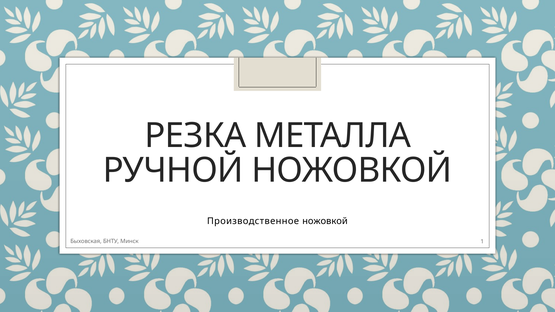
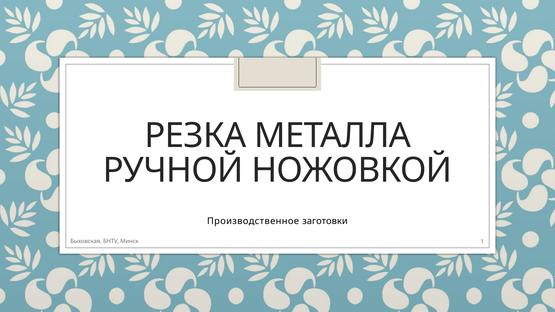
Производственное ножовкой: ножовкой -> заготовки (325, 221)
